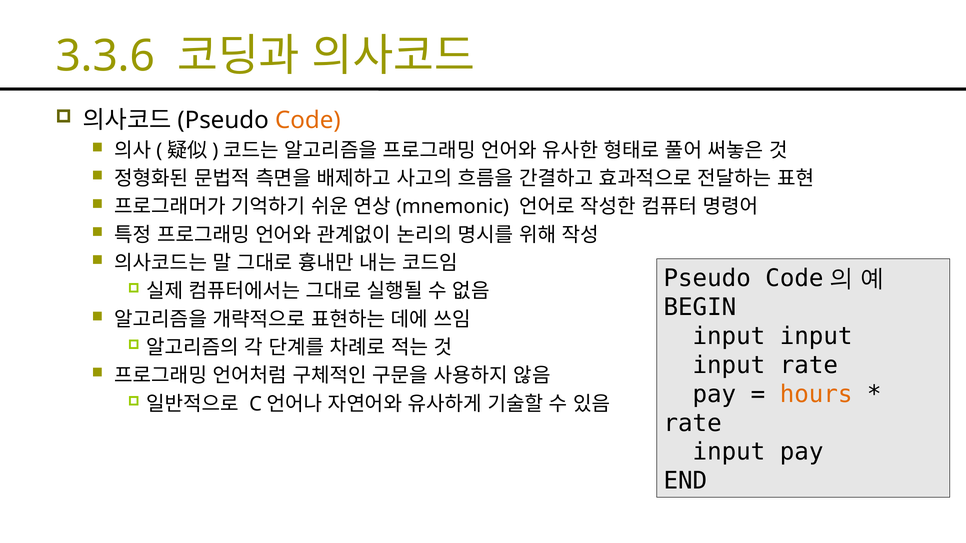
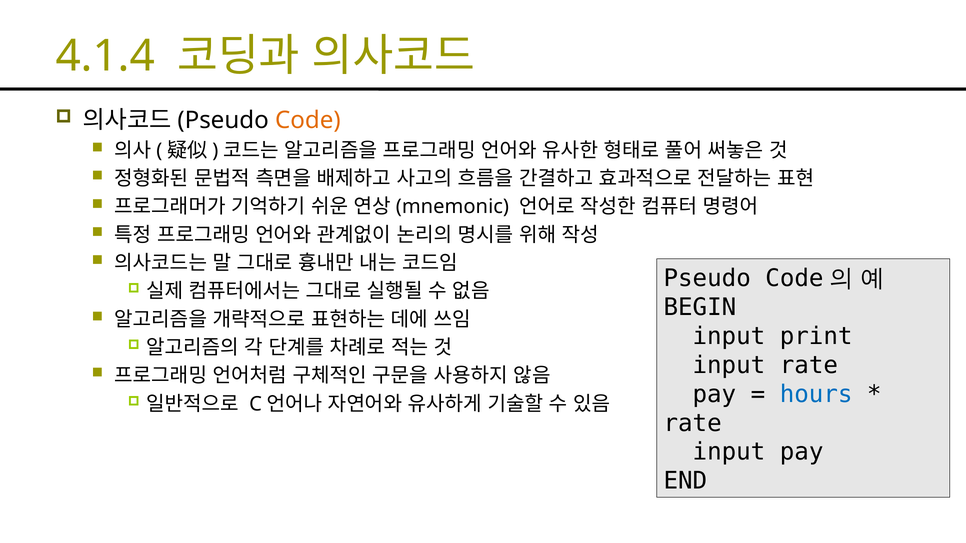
3.3.6: 3.3.6 -> 4.1.4 (105, 56)
input: input -> print (816, 336)
hours colour: orange -> blue (816, 394)
